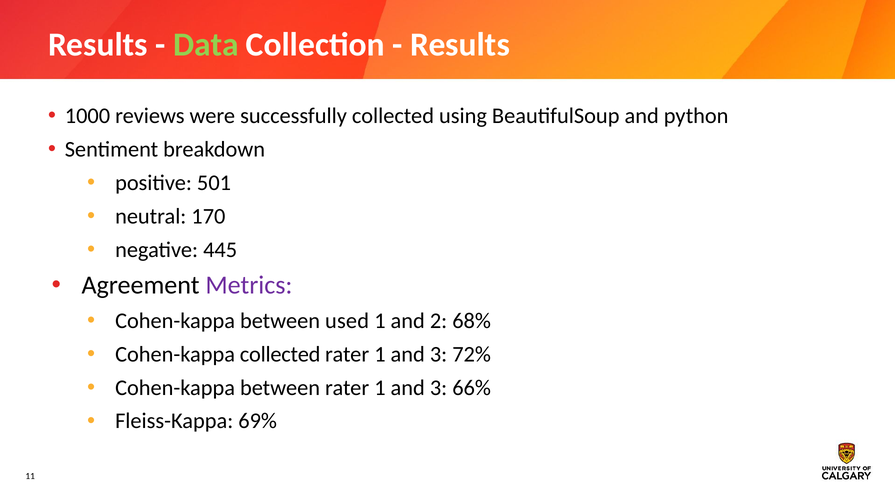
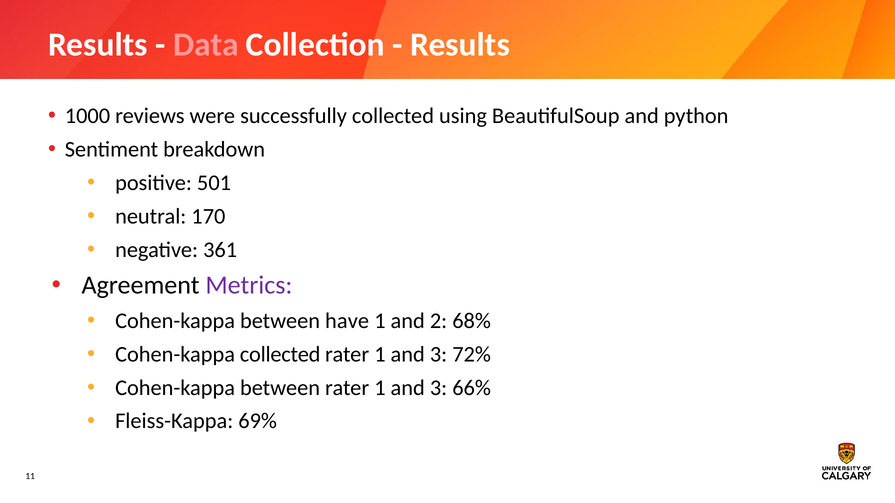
Data colour: light green -> pink (206, 45)
445: 445 -> 361 (220, 250)
used: used -> have (347, 321)
